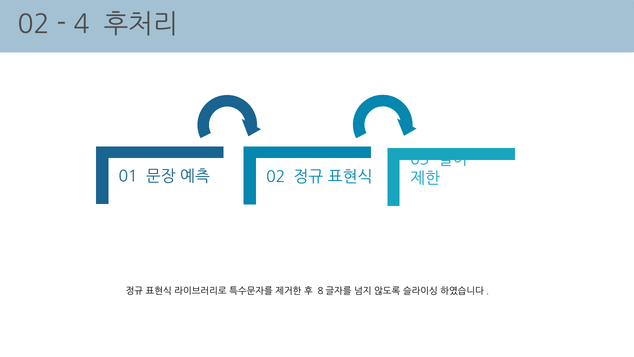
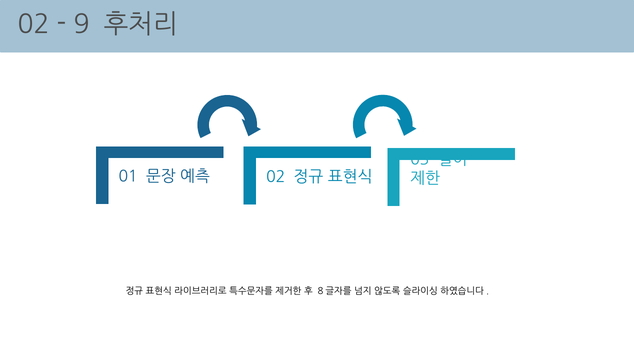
4: 4 -> 9 (82, 24)
